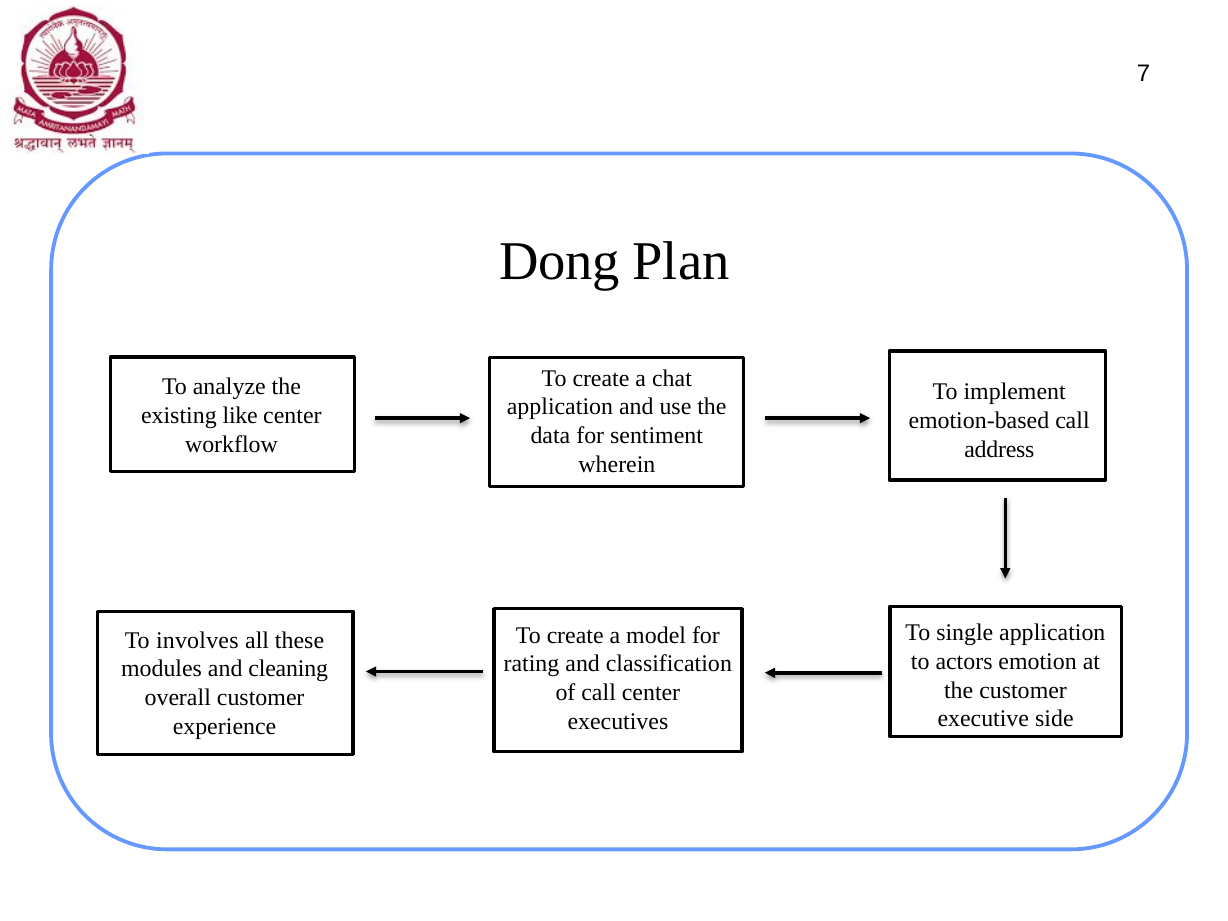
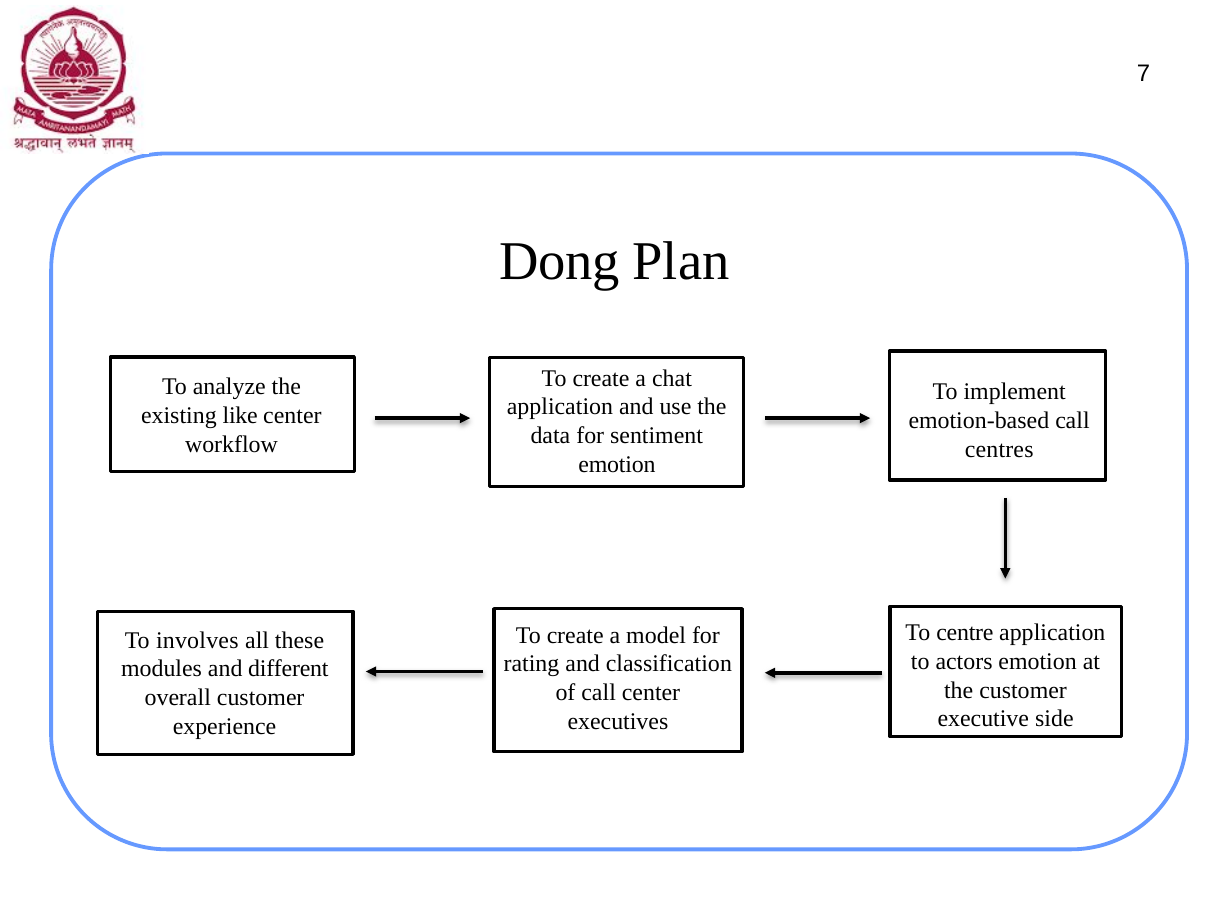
address: address -> centres (999, 449)
wherein: wherein -> emotion (617, 464)
single: single -> centre (965, 633)
cleaning: cleaning -> different (288, 669)
